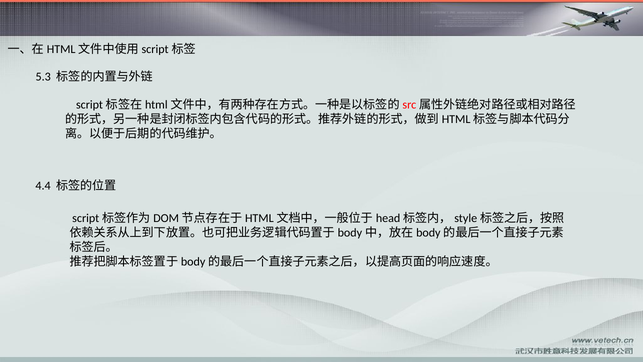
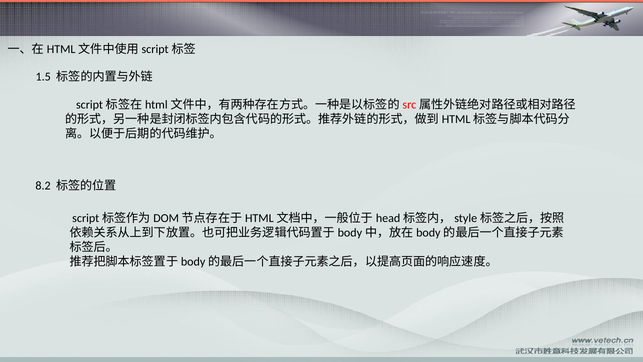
5.3: 5.3 -> 1.5 (43, 77)
4.4: 4.4 -> 8.2 (43, 185)
